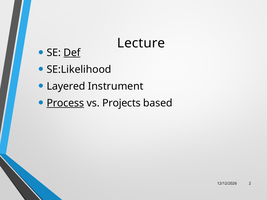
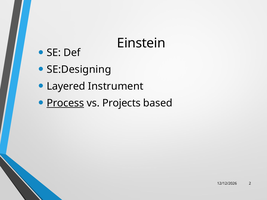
Lecture: Lecture -> Einstein (141, 43)
Def underline: present -> none (72, 53)
SE:Likelihood: SE:Likelihood -> SE:Designing (79, 70)
